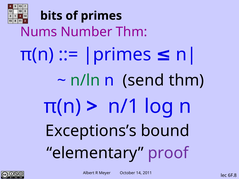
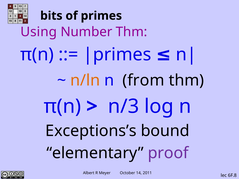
Nums: Nums -> Using (39, 32)
n/ln colour: green -> orange (85, 80)
send: send -> from (143, 80)
n/1: n/1 -> n/3 (124, 107)
